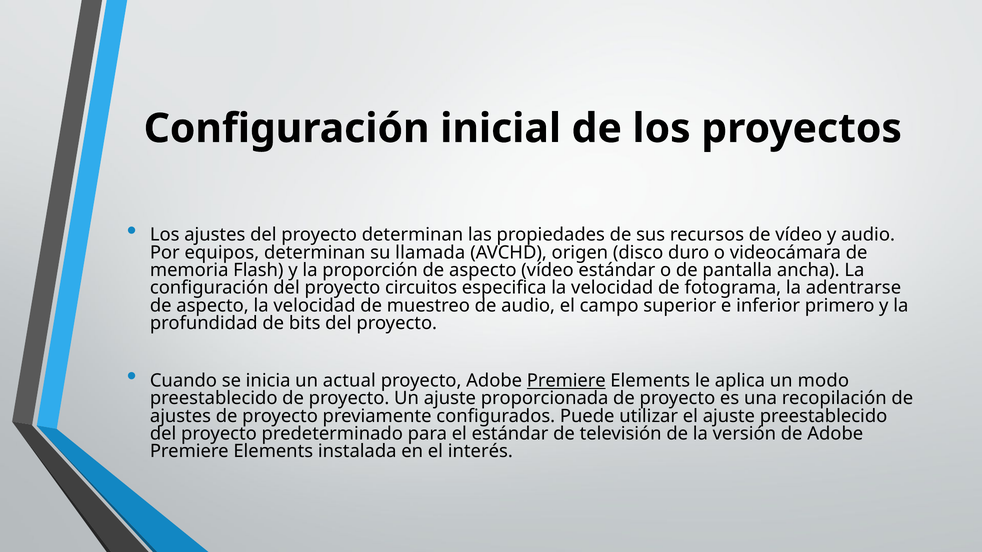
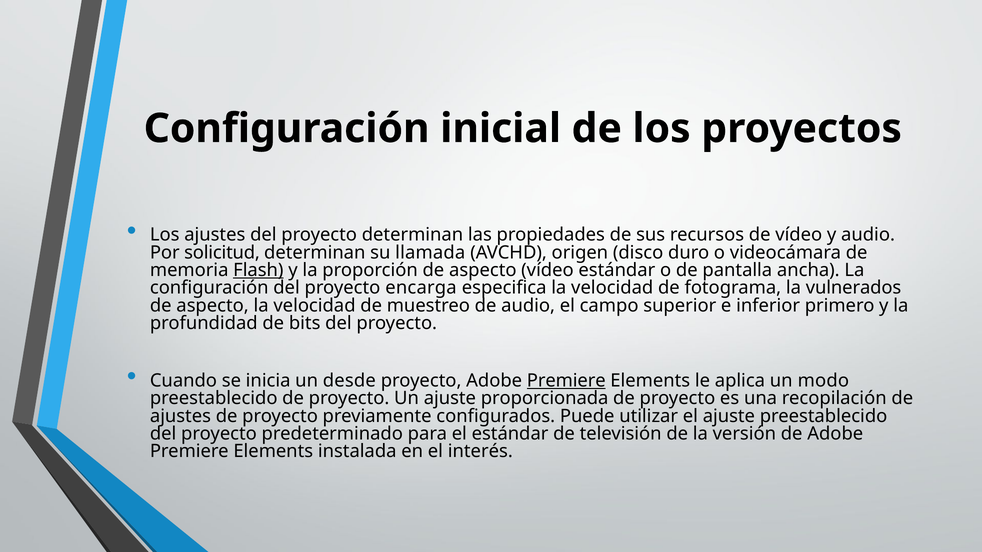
equipos: equipos -> solicitud (222, 253)
Flash underline: none -> present (258, 270)
circuitos: circuitos -> encarga (421, 288)
adentrarse: adentrarse -> vulnerados (854, 288)
actual: actual -> desde (349, 381)
